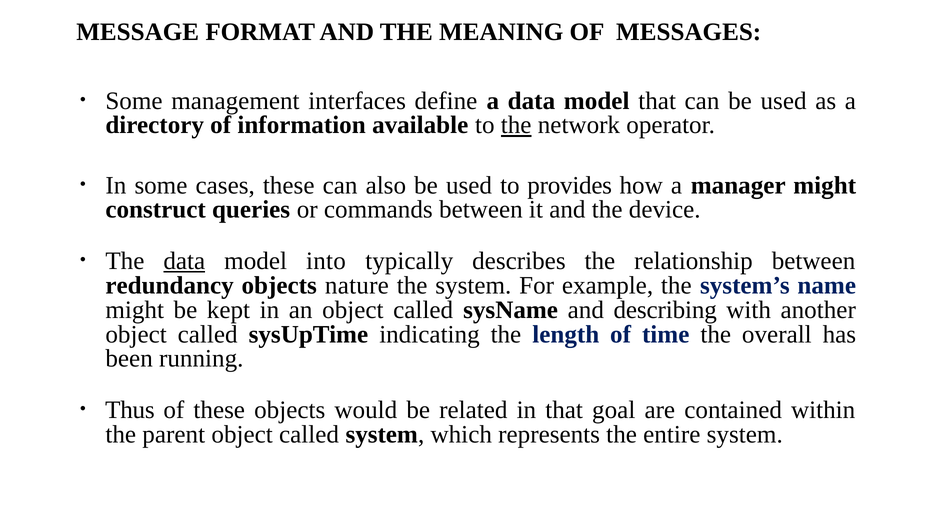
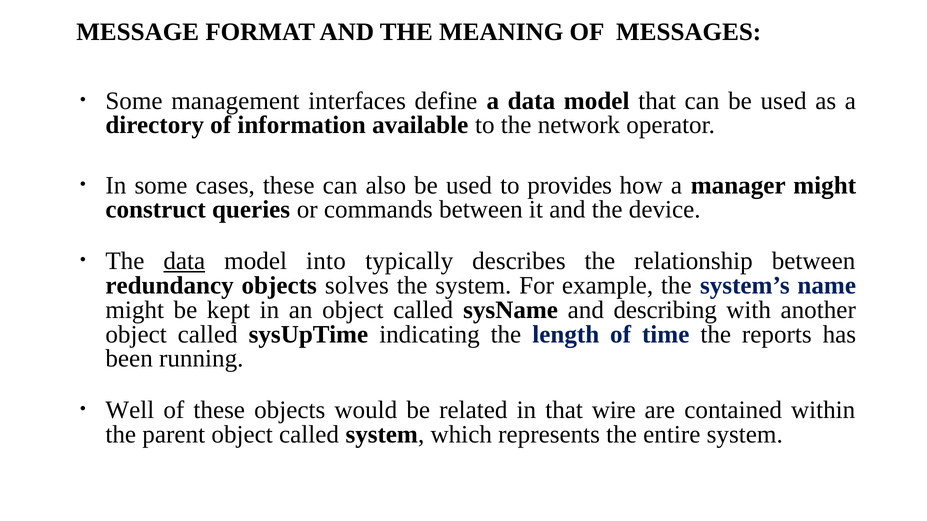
the underline: present -> none (516, 125)
nature: nature -> solves (357, 286)
overall: overall -> reports (777, 335)
Thus: Thus -> Well (130, 410)
goal: goal -> wire (614, 410)
